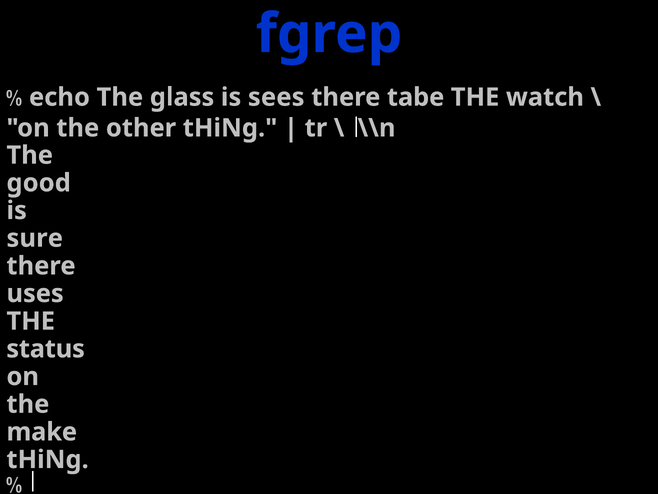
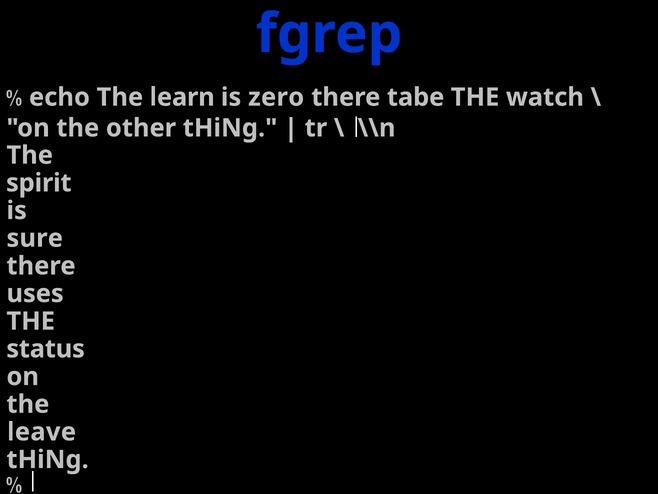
glass: glass -> learn (182, 97)
sees: sees -> zero (276, 97)
good: good -> spirit (39, 183)
make: make -> leave (41, 432)
